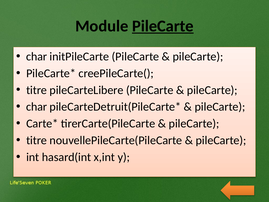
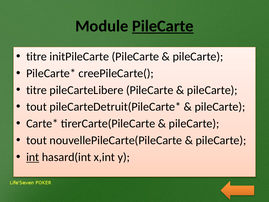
char: char -> titre (37, 56)
char: char -> tout (37, 107)
titre: titre -> tout (37, 140)
int underline: none -> present (33, 157)
